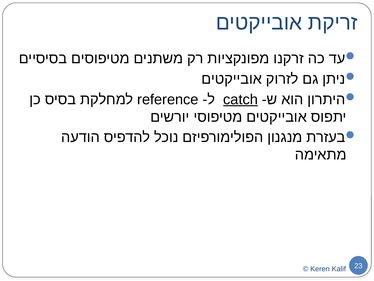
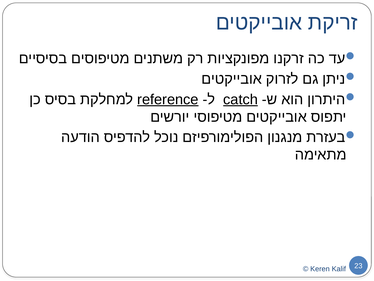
reference underline: none -> present (168, 99)
